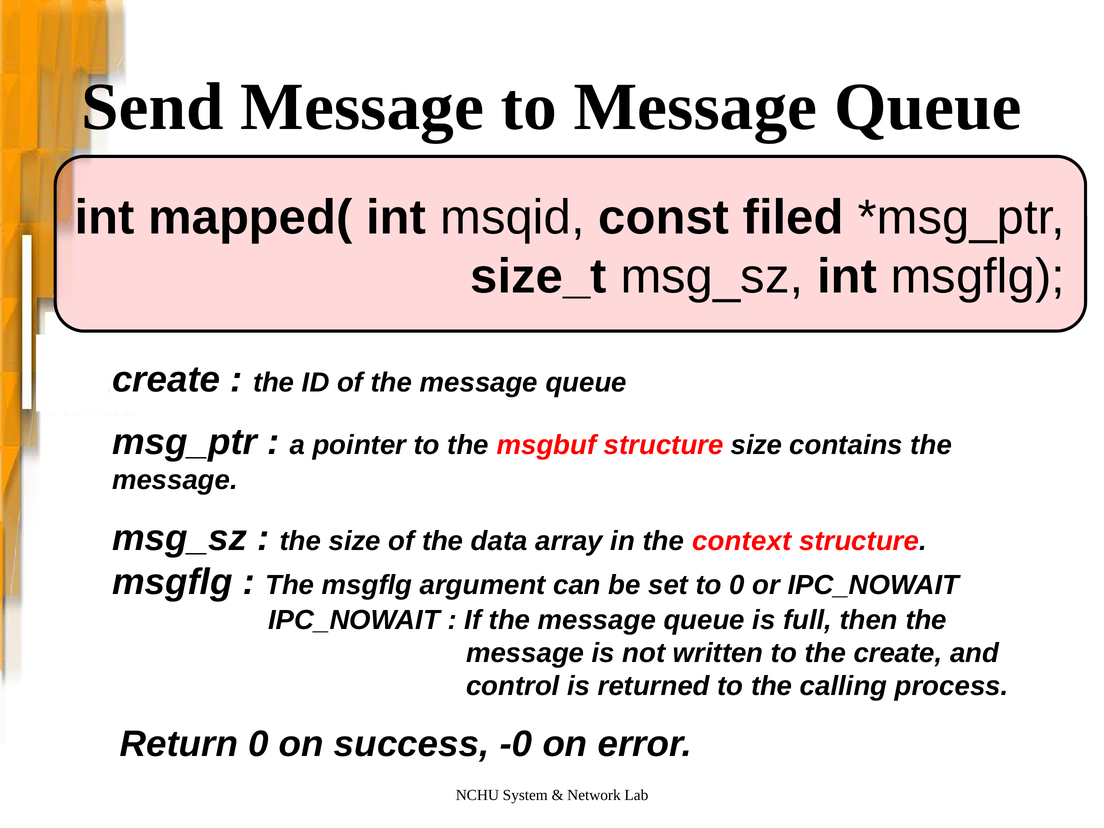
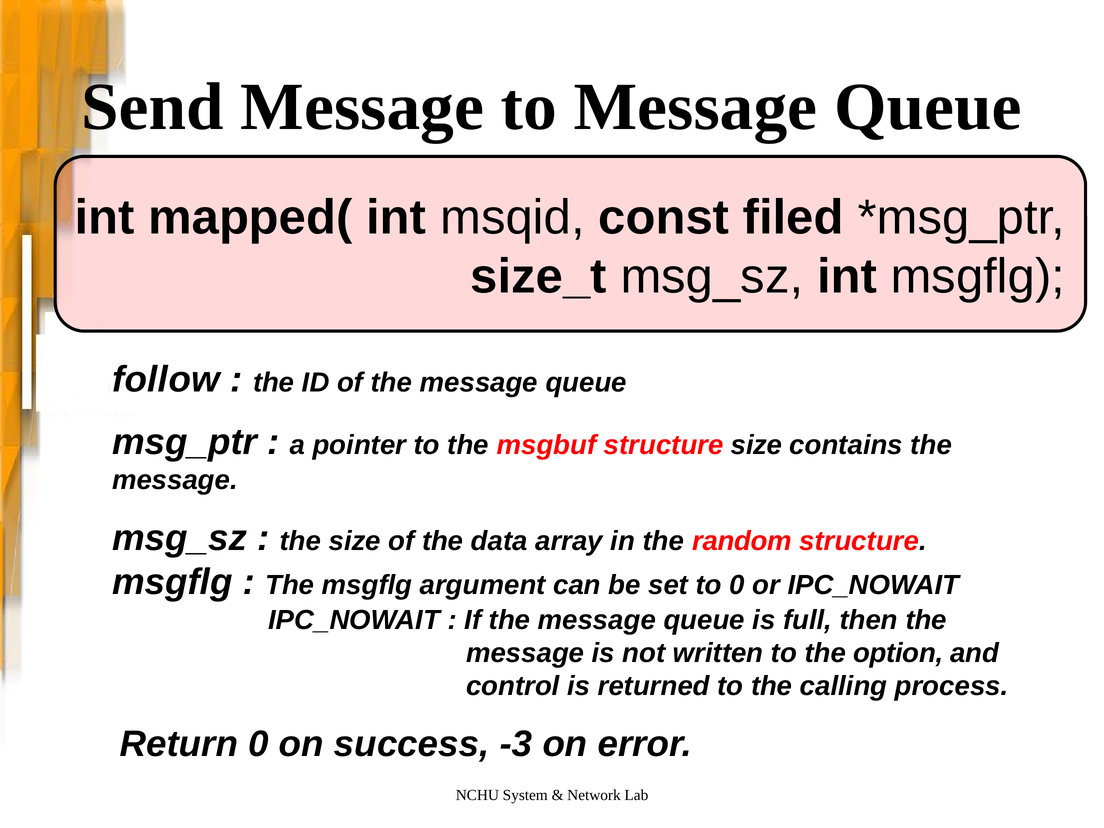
create: create -> follow (166, 380)
context: context -> random (742, 541)
the create: create -> option (898, 653)
-0: -0 -> -3 (516, 744)
